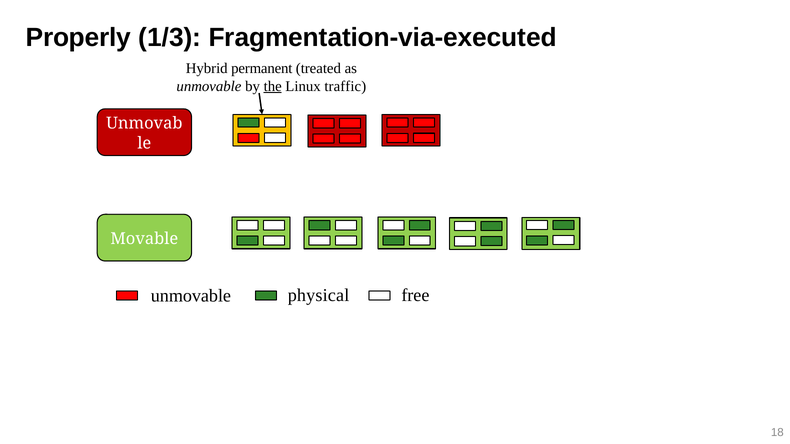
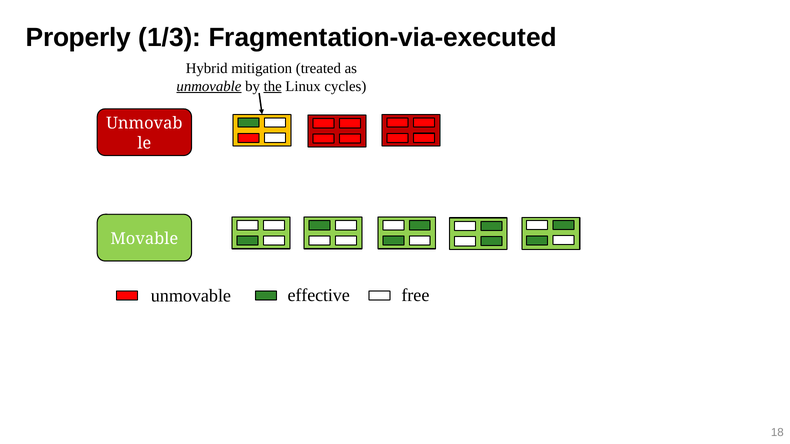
permanent: permanent -> mitigation (262, 68)
unmovable underline: none -> present (209, 86)
traffic: traffic -> cycles (345, 86)
physical: physical -> effective (319, 296)
